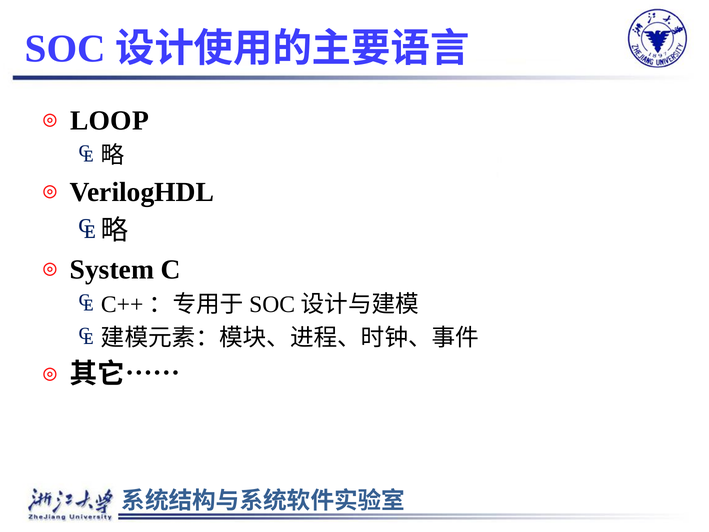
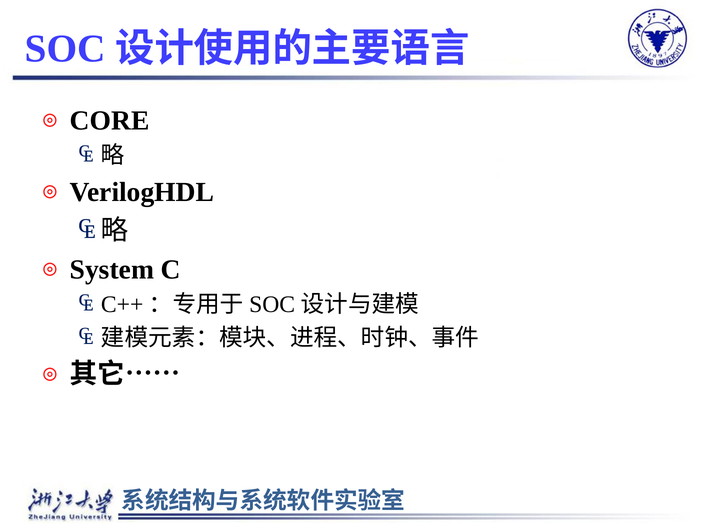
LOOP: LOOP -> CORE (110, 120)
